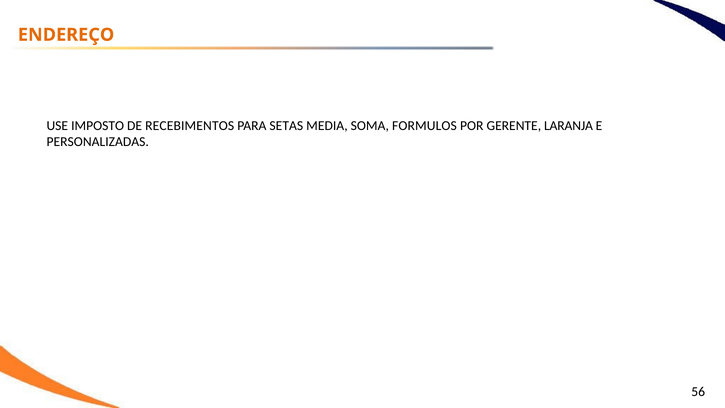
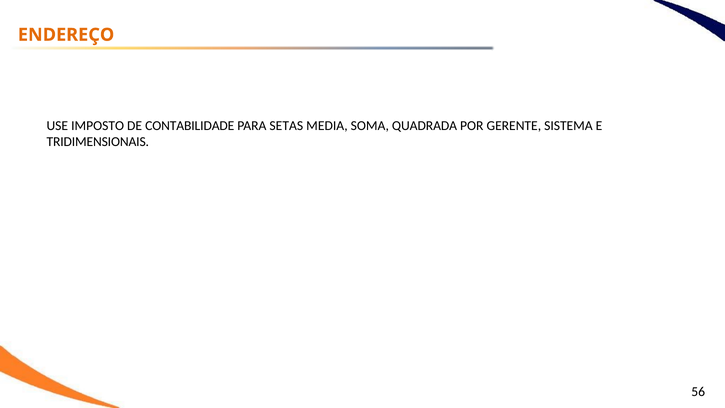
RECEBIMENTOS: RECEBIMENTOS -> CONTABILIDADE (190, 126)
FORMULOS: FORMULOS -> QUADRADA (425, 126)
LARANJA: LARANJA -> SISTEMA (568, 126)
PERSONALIZADAS: PERSONALIZADAS -> TRIDIMENSIONAIS (98, 142)
